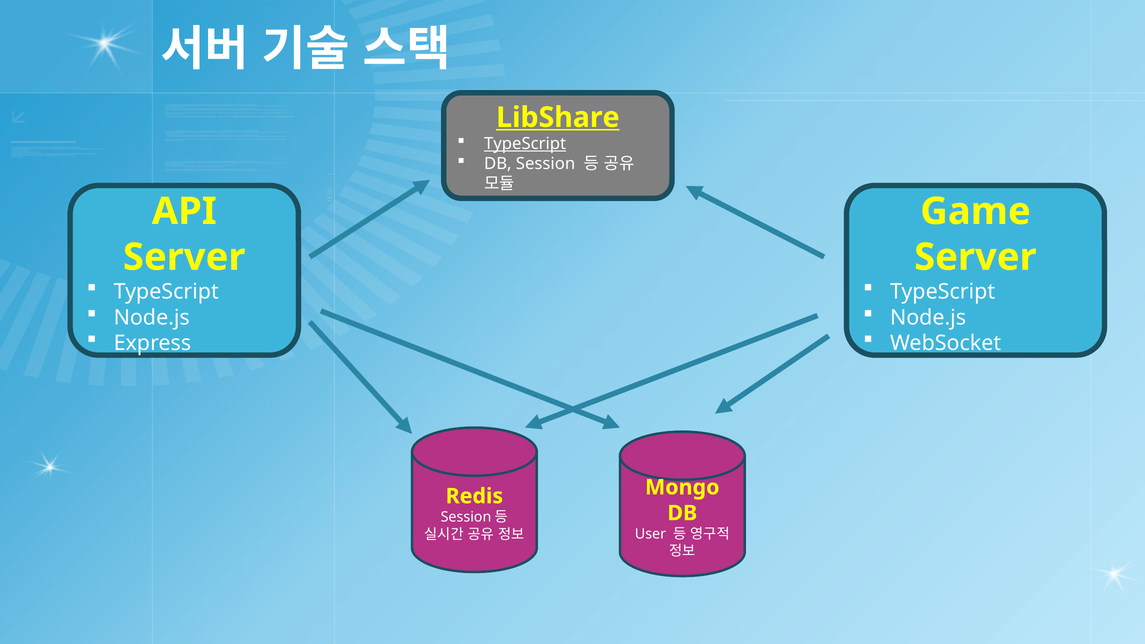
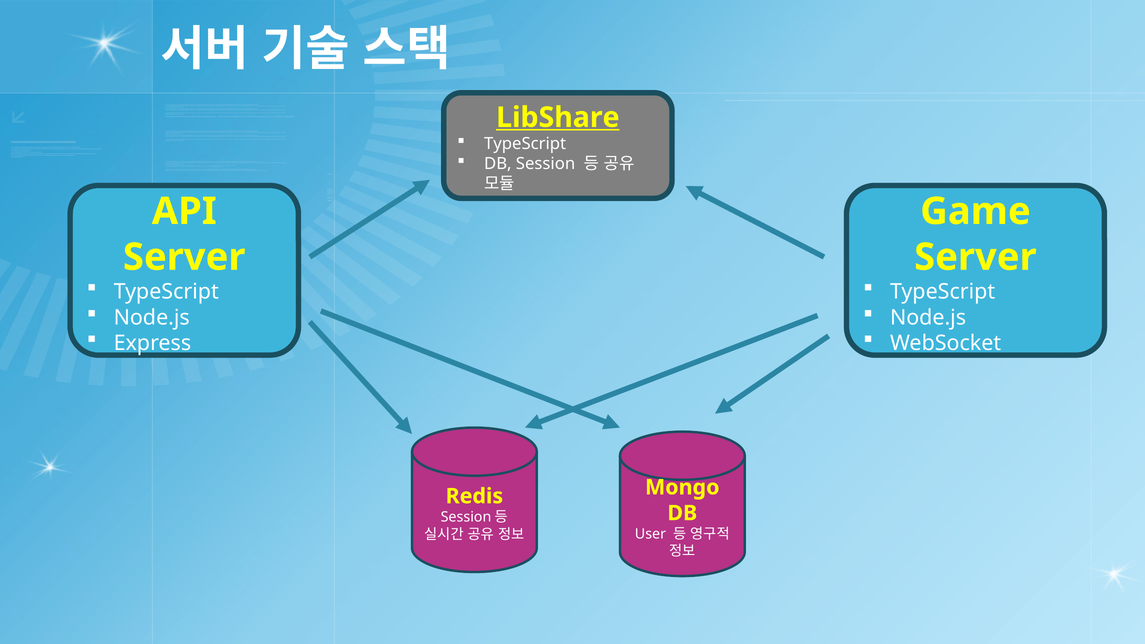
TypeScript underline: present -> none (525, 144)
